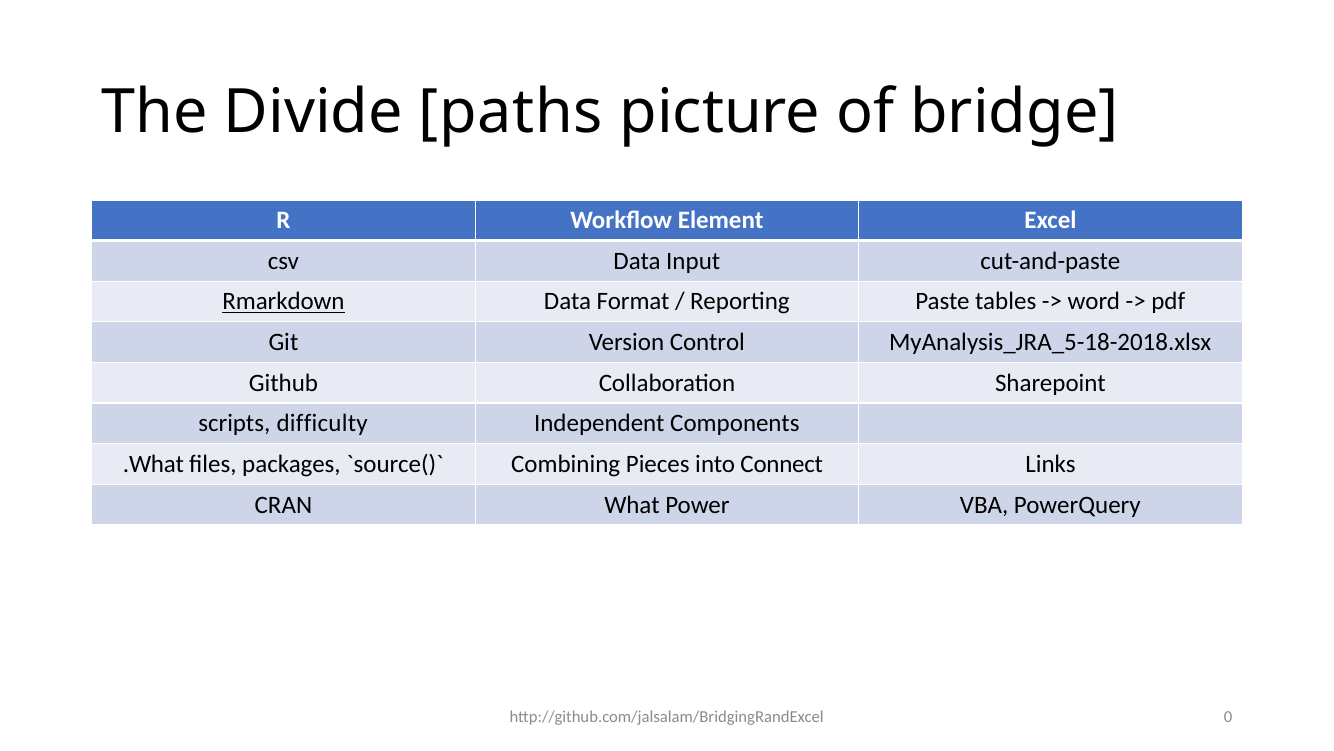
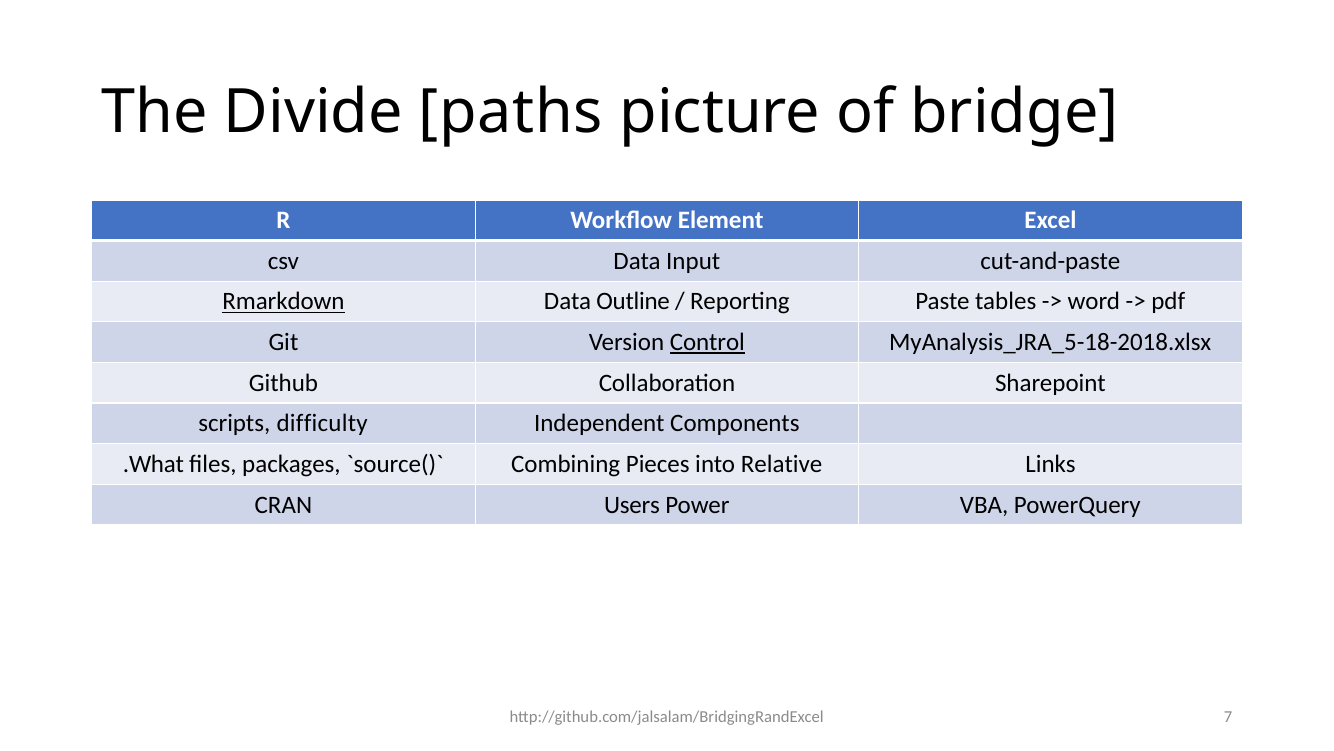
Format: Format -> Outline (633, 301)
Control underline: none -> present (707, 342)
Connect: Connect -> Relative (782, 464)
What: What -> Users (632, 504)
0: 0 -> 7 (1228, 716)
